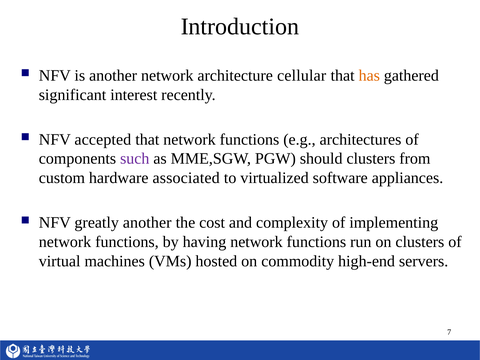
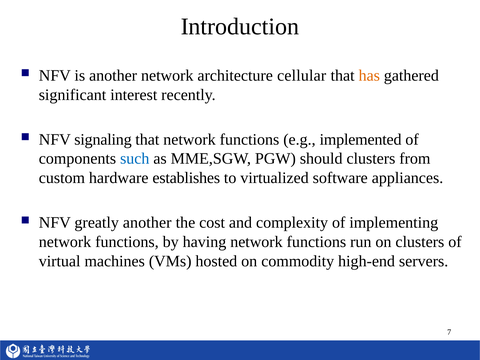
accepted: accepted -> signaling (103, 140)
architectures: architectures -> implemented (361, 140)
such colour: purple -> blue (135, 159)
associated: associated -> establishes (186, 178)
